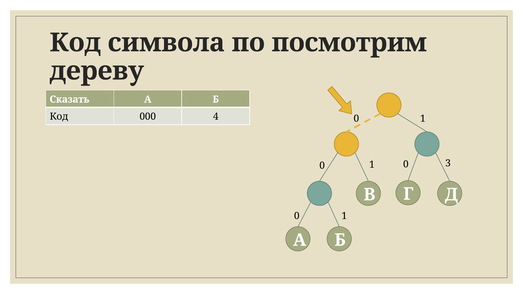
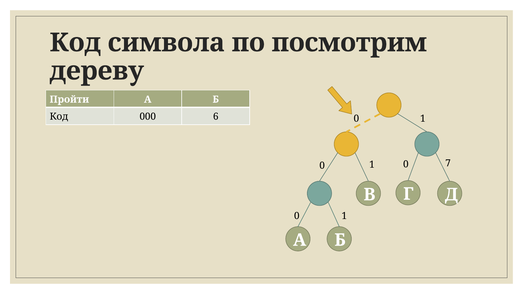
Сказать: Сказать -> Пройти (69, 99)
4: 4 -> 6 (216, 117)
3: 3 -> 7 (448, 164)
